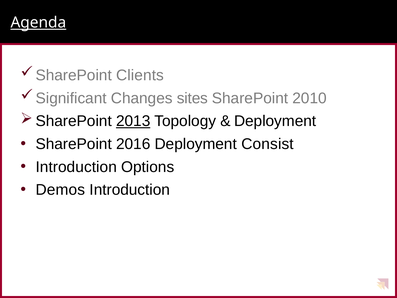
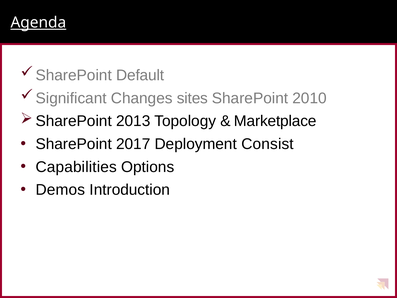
Clients: Clients -> Default (140, 75)
2013 underline: present -> none (133, 121)
Deployment: Deployment -> Marketplace (275, 121)
2016: 2016 -> 2017 (133, 144)
Introduction: Introduction -> Capabilities (76, 167)
